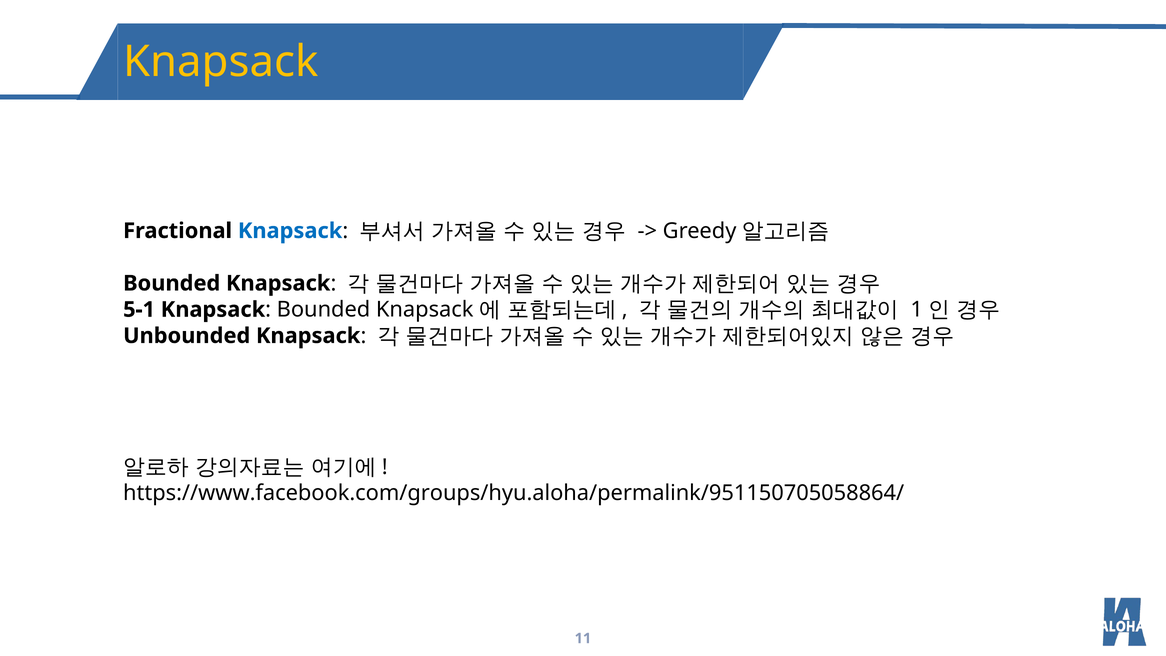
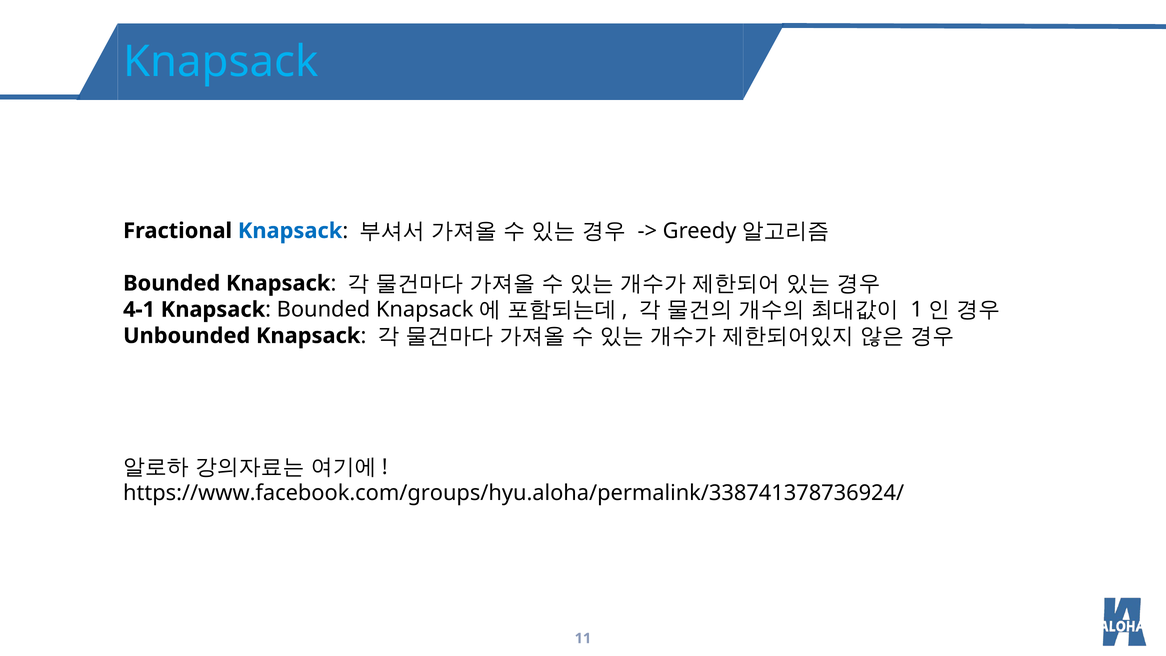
Knapsack colour: yellow -> light blue (221, 62)
5-1: 5-1 -> 4-1 (139, 309)
https://www.facebook.com/groups/hyu.aloha/permalink/951150705058864/: https://www.facebook.com/groups/hyu.aloha/permalink/951150705058864/ -> https://www.facebook.com/groups/hyu.aloha/permalink/338741378736924/ (514, 493)
